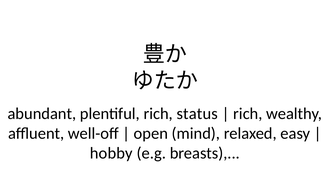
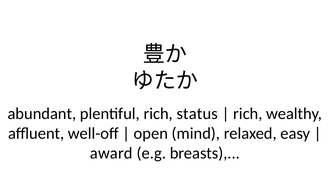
hobby: hobby -> award (111, 153)
